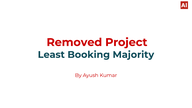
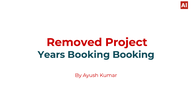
Least: Least -> Years (51, 55)
Booking Majority: Majority -> Booking (133, 55)
